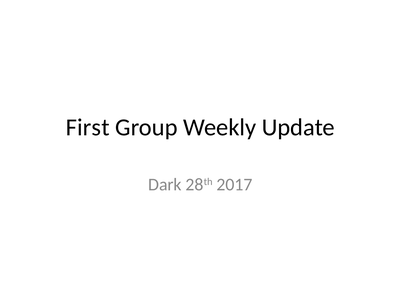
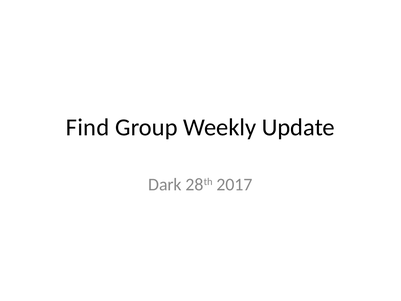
First: First -> Find (88, 127)
